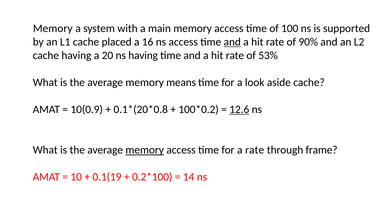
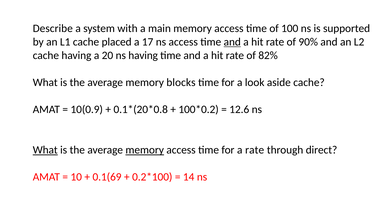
Memory: Memory -> Describe (53, 28)
16: 16 -> 17 (148, 42)
53%: 53% -> 82% (268, 55)
means: means -> blocks (181, 82)
12.6 underline: present -> none (239, 109)
What underline: none -> present (45, 150)
frame: frame -> direct (321, 150)
0.1(19: 0.1(19 -> 0.1(69 (107, 177)
